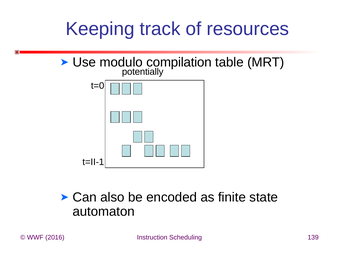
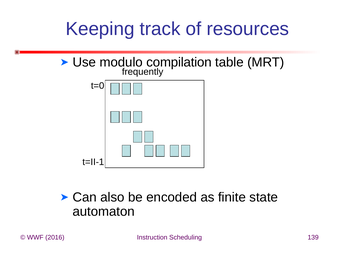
potentially: potentially -> frequently (143, 72)
